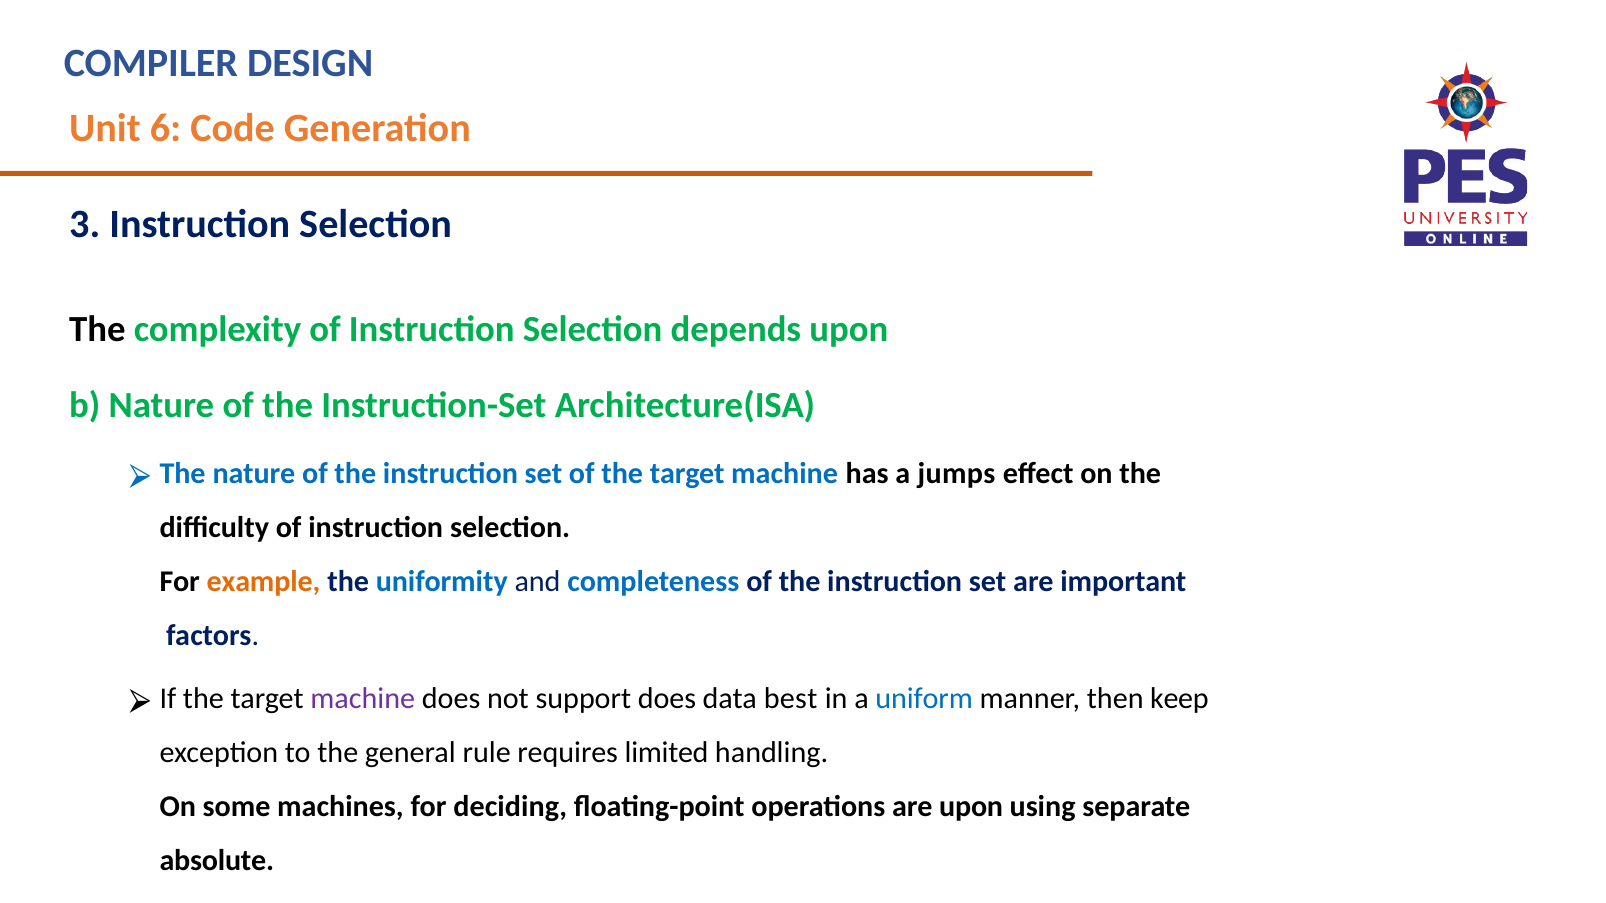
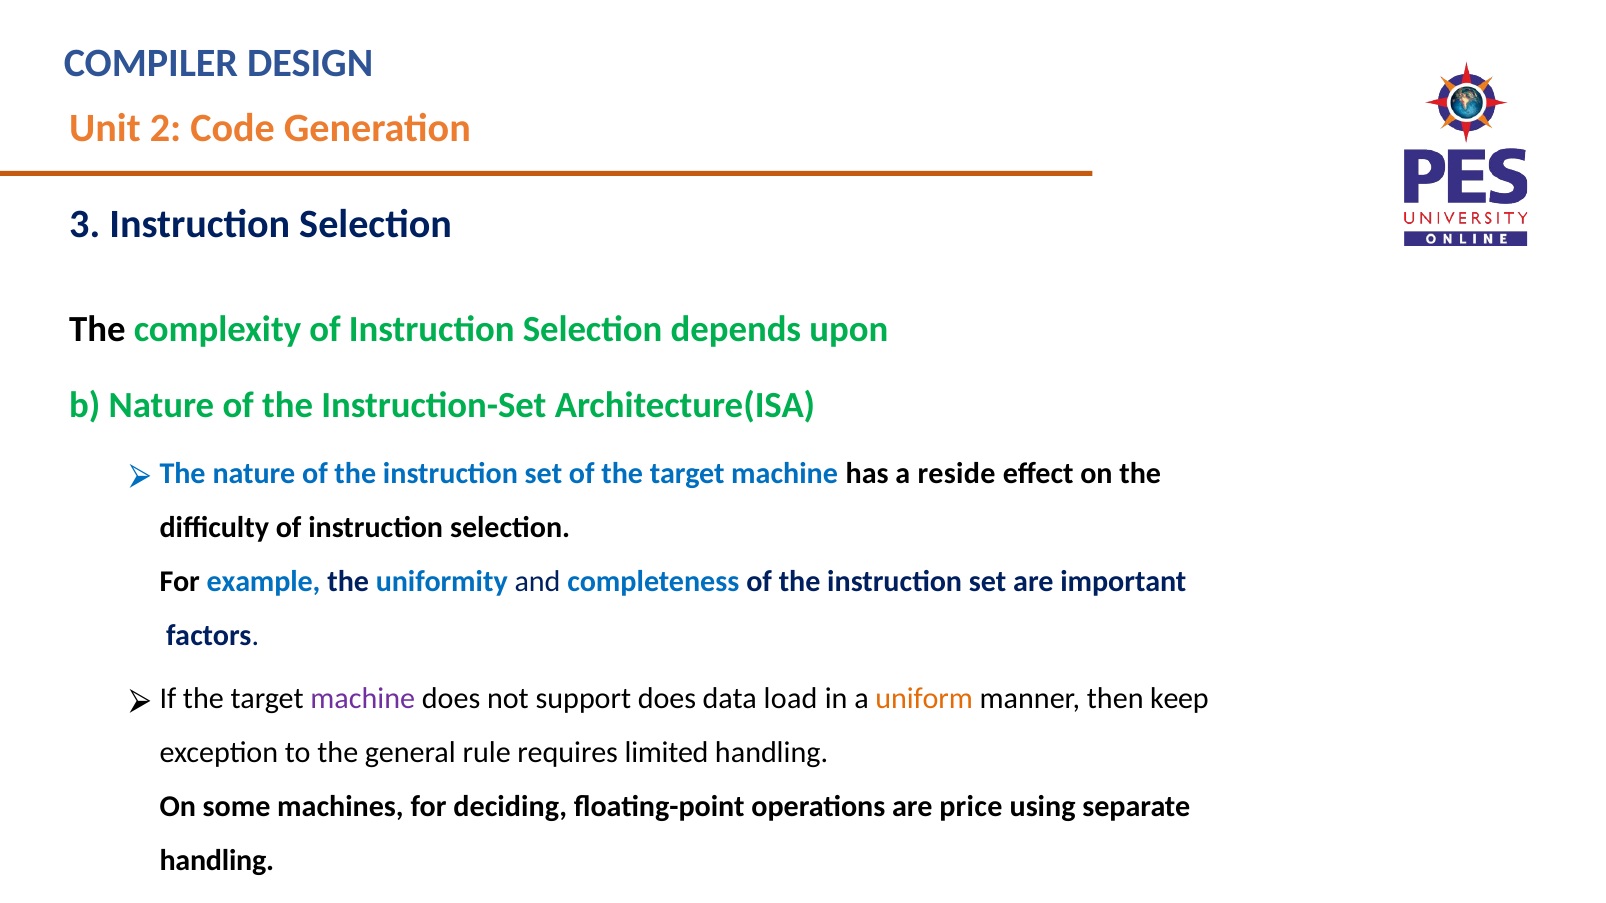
6: 6 -> 2 (165, 129)
jumps: jumps -> reside (957, 473)
example colour: orange -> blue (263, 582)
best: best -> load (791, 699)
uniform colour: blue -> orange (924, 699)
are upon: upon -> price (971, 807)
absolute: absolute -> handling (217, 861)
